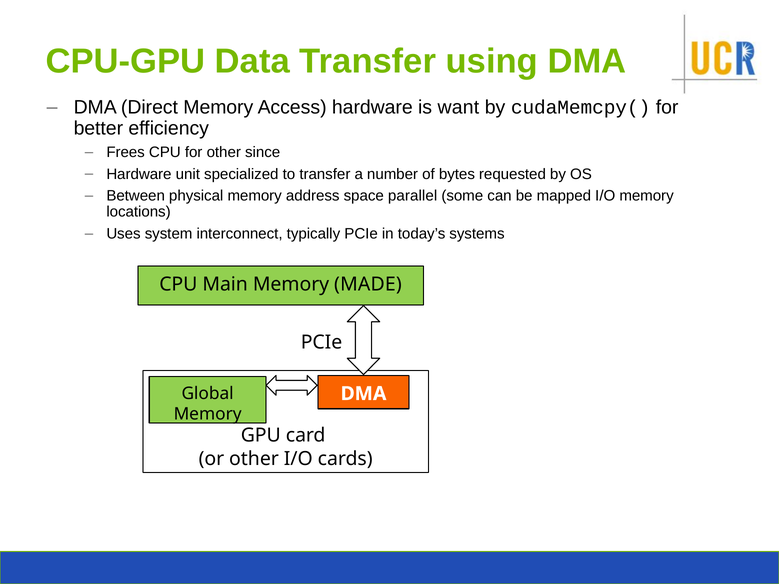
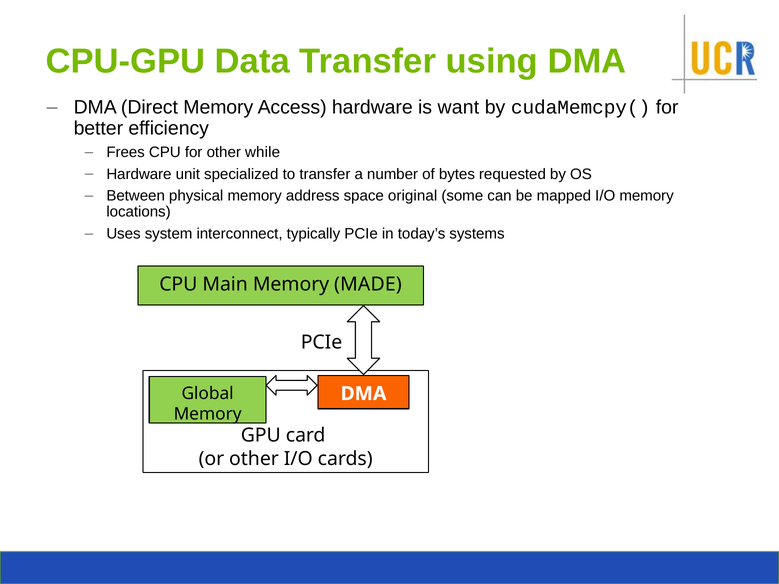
since: since -> while (263, 152)
parallel: parallel -> original (413, 196)
